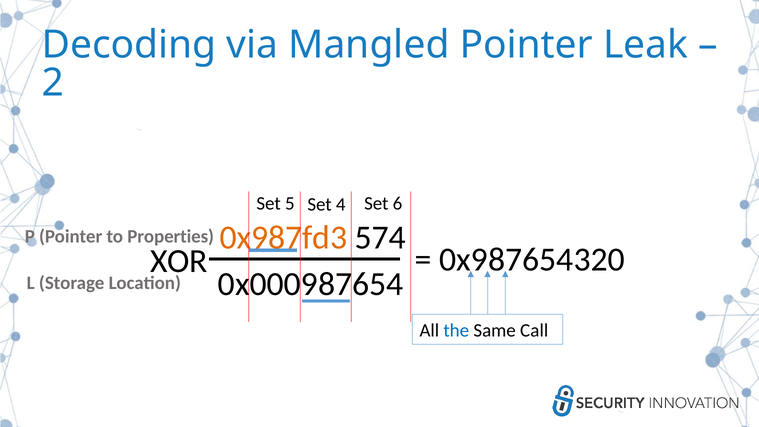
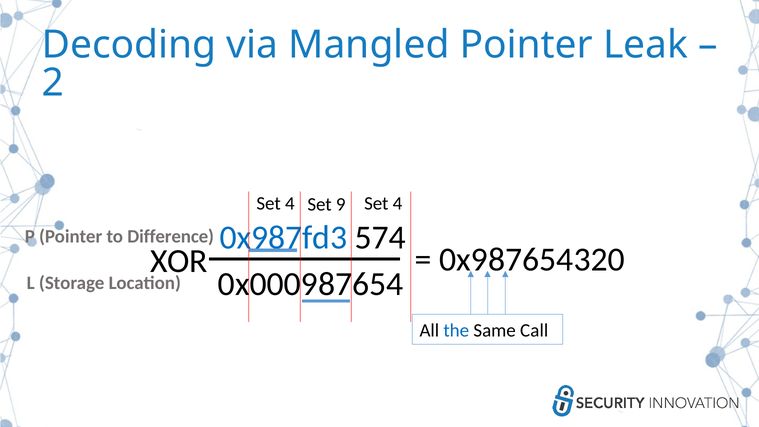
5: 5 -> 4 (290, 204)
4: 4 -> 9 (341, 204)
6: 6 -> 4 (398, 204)
0x987fd3 colour: orange -> blue (283, 238)
Properties: Properties -> Difference (171, 236)
